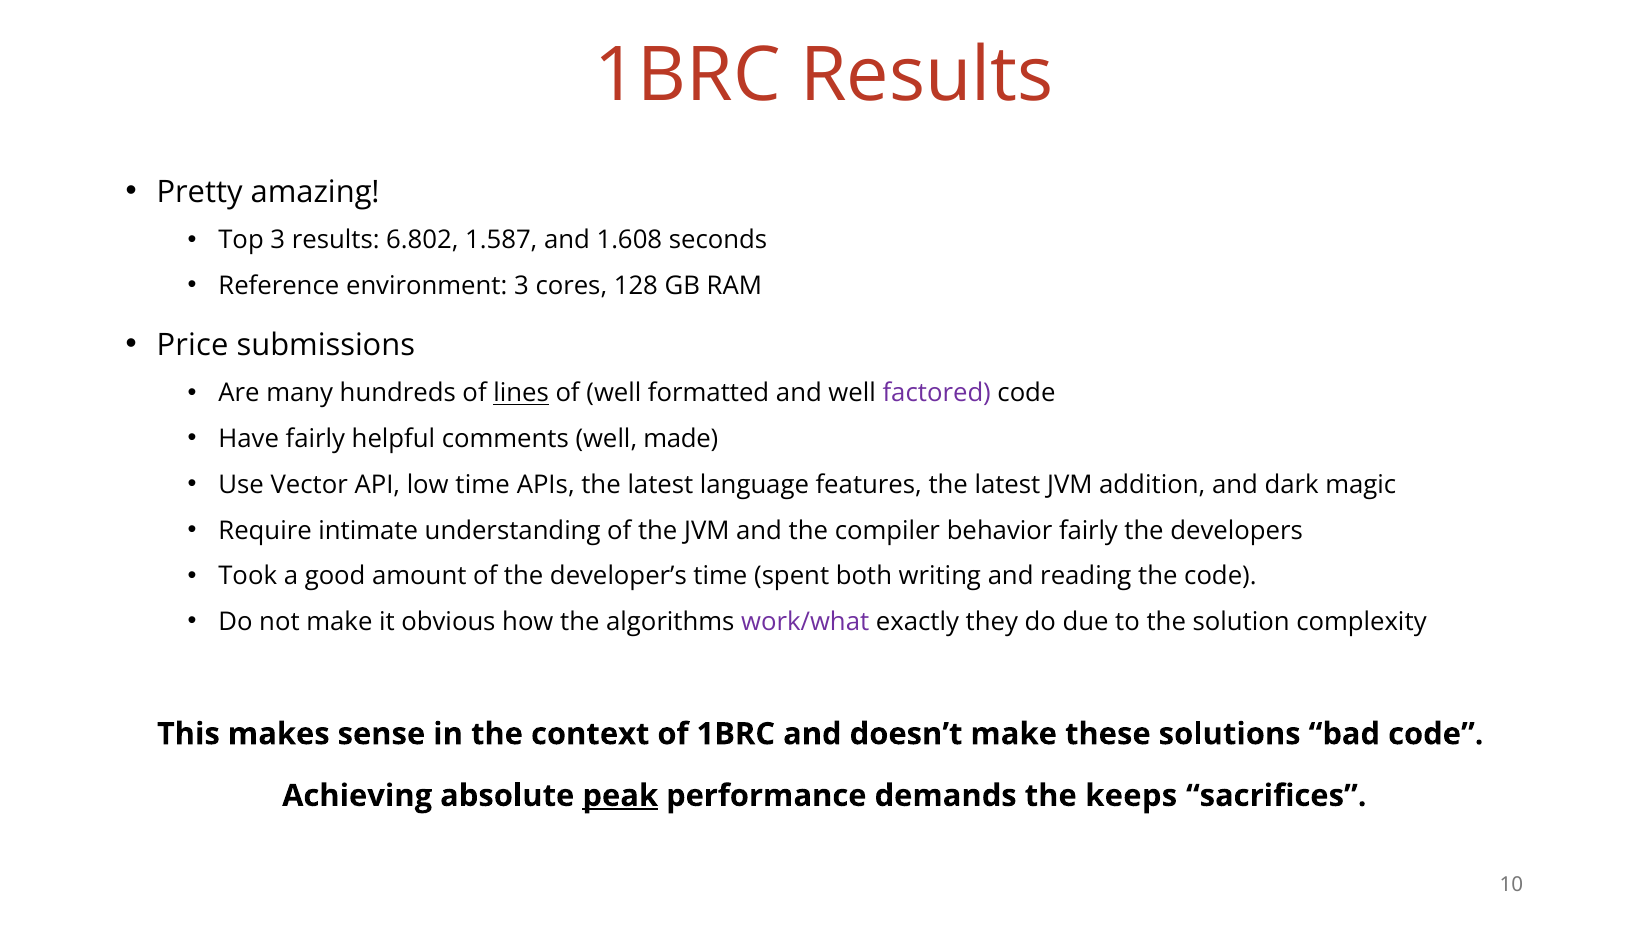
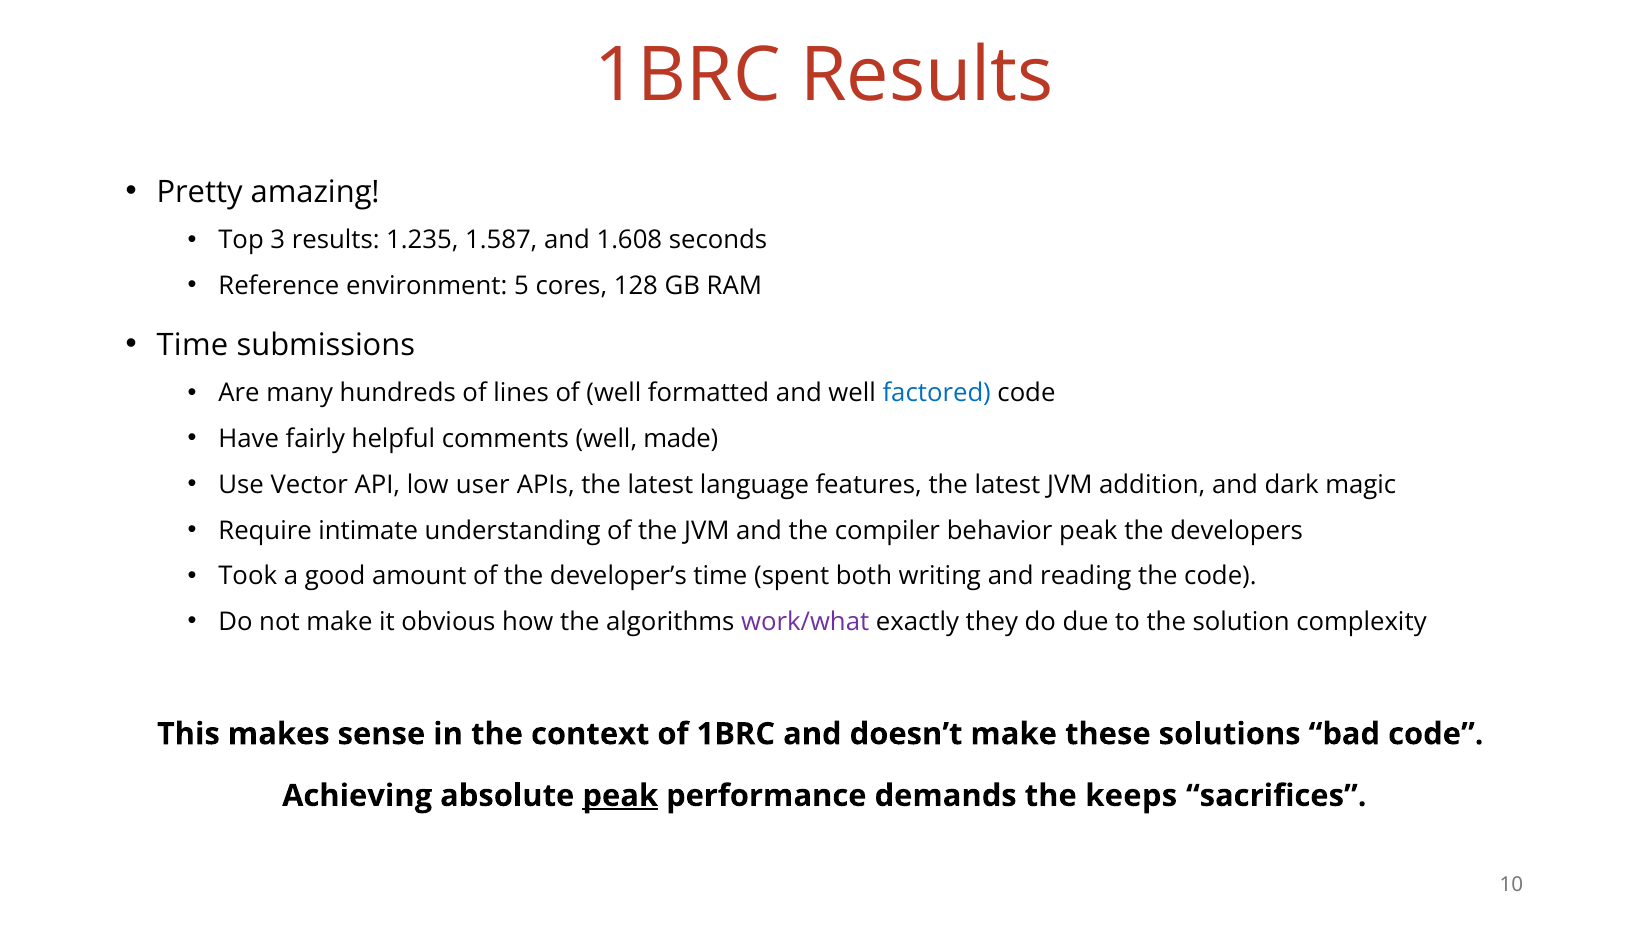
6.802: 6.802 -> 1.235 (422, 240)
environment 3: 3 -> 5 (521, 286)
Price: Price -> Time (192, 345)
lines underline: present -> none (521, 393)
factored colour: purple -> blue (937, 393)
low time: time -> user (483, 485)
behavior fairly: fairly -> peak (1088, 530)
